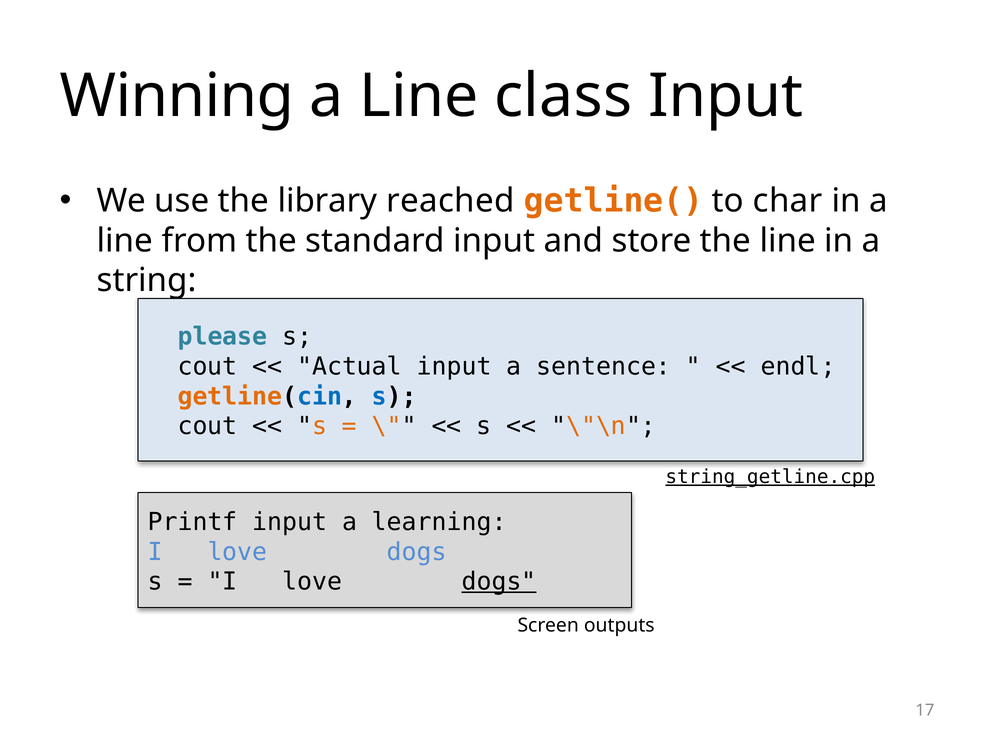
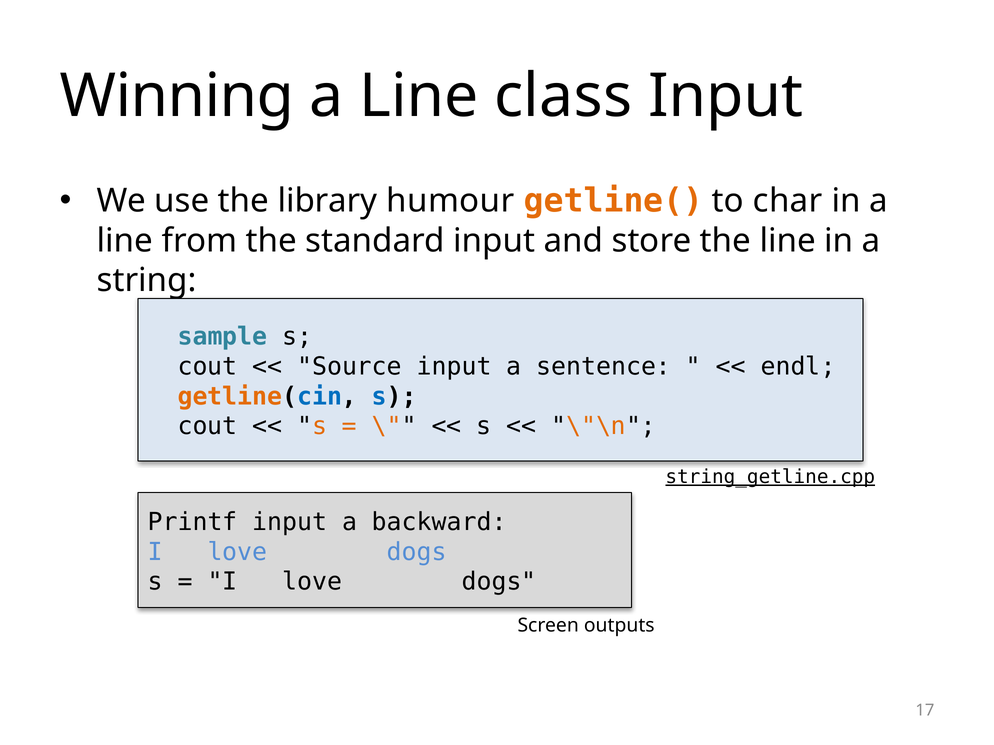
reached: reached -> humour (450, 201)
please: please -> sample (222, 337)
Actual: Actual -> Source (350, 367)
learning: learning -> backward (439, 522)
dogs underline: present -> none (499, 582)
